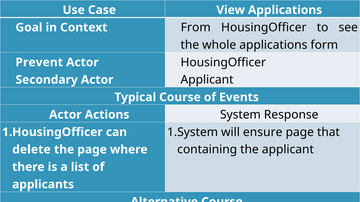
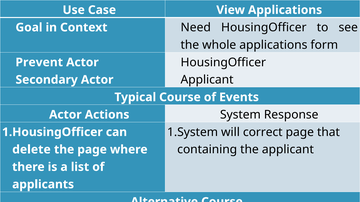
From: From -> Need (196, 27)
ensure: ensure -> correct (263, 132)
